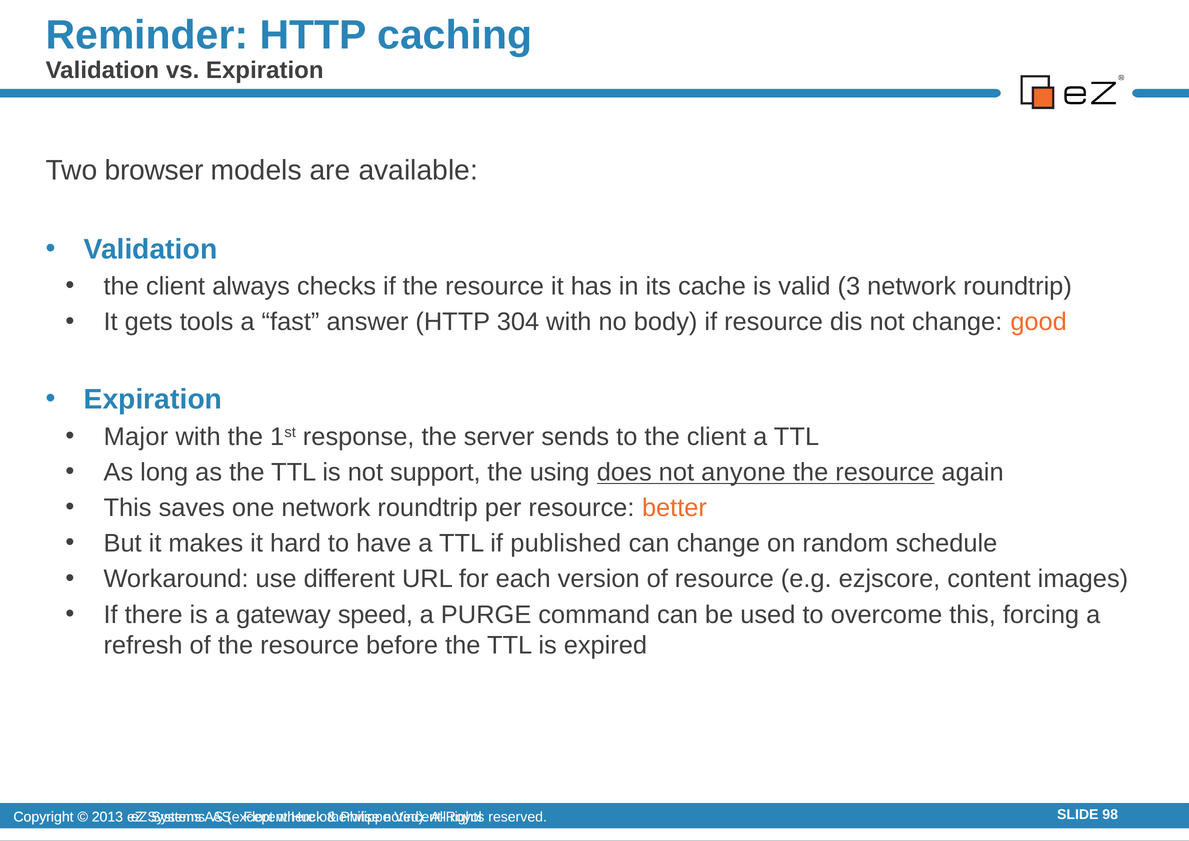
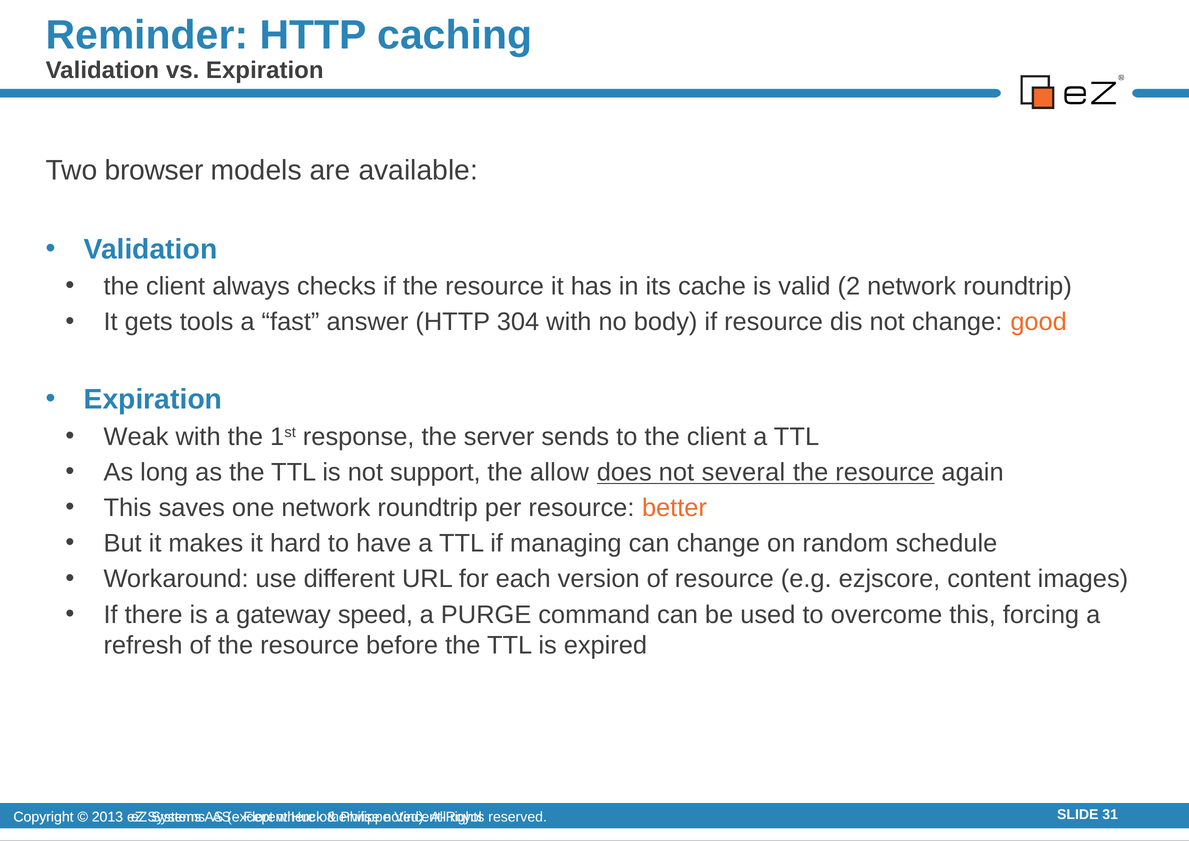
3: 3 -> 2 (849, 287)
Major: Major -> Weak (136, 437)
using: using -> allow (559, 472)
anyone: anyone -> several (743, 472)
published: published -> managing (566, 544)
98: 98 -> 31 (1110, 815)
